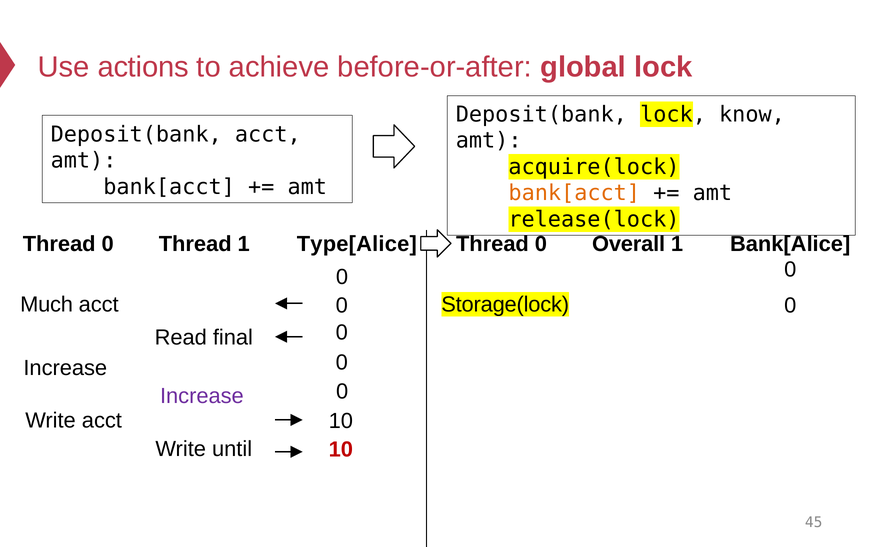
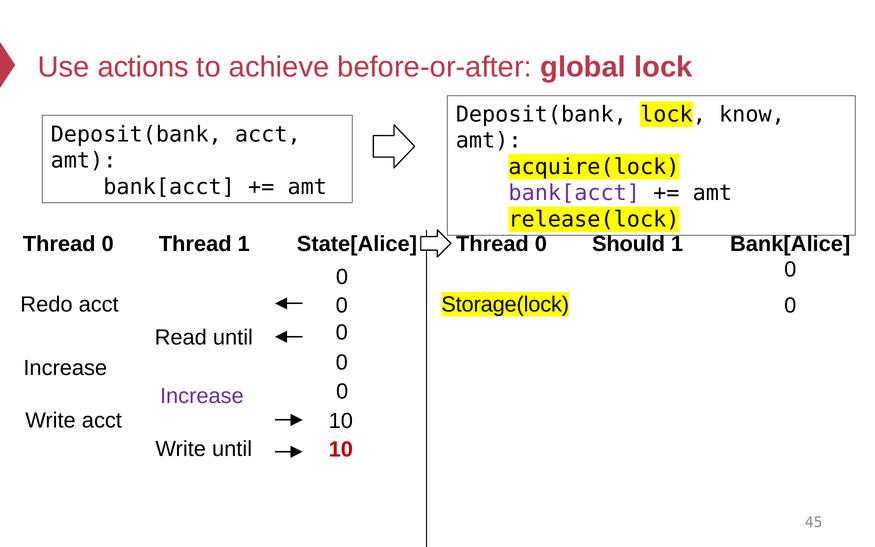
bank[acct colour: orange -> purple (574, 193)
Type[Alice: Type[Alice -> State[Alice (357, 244)
Overall: Overall -> Should (629, 244)
Much: Much -> Redo (46, 305)
Read final: final -> until (233, 337)
